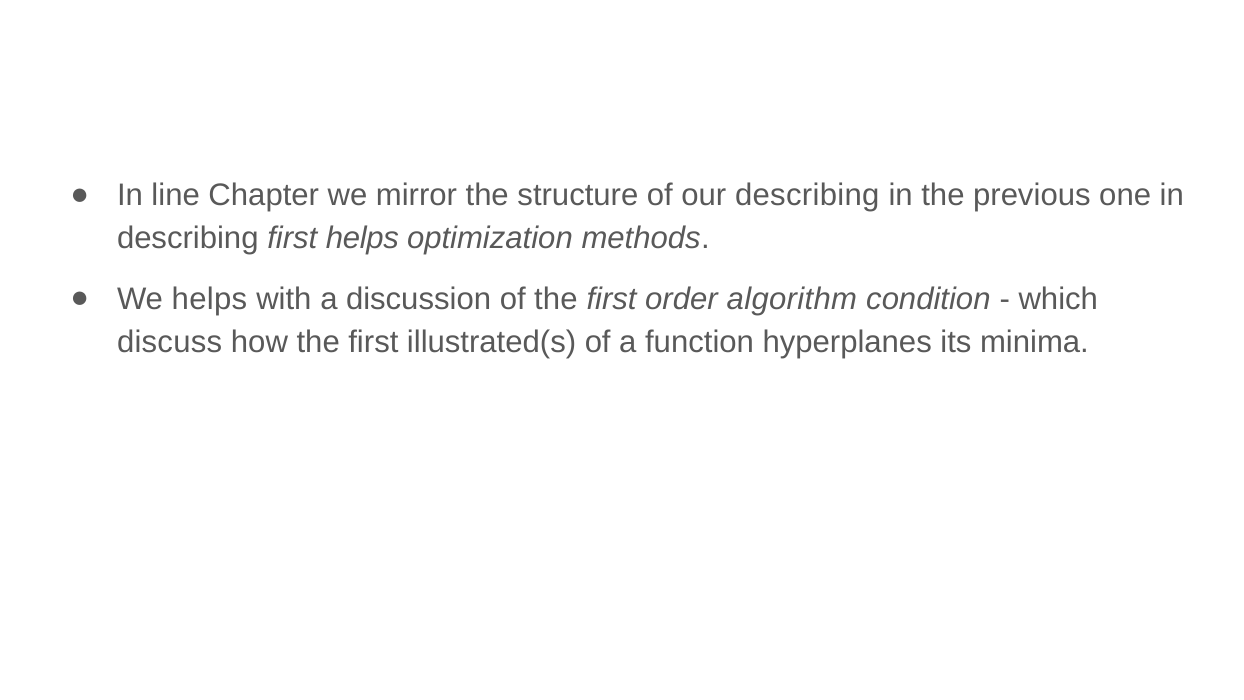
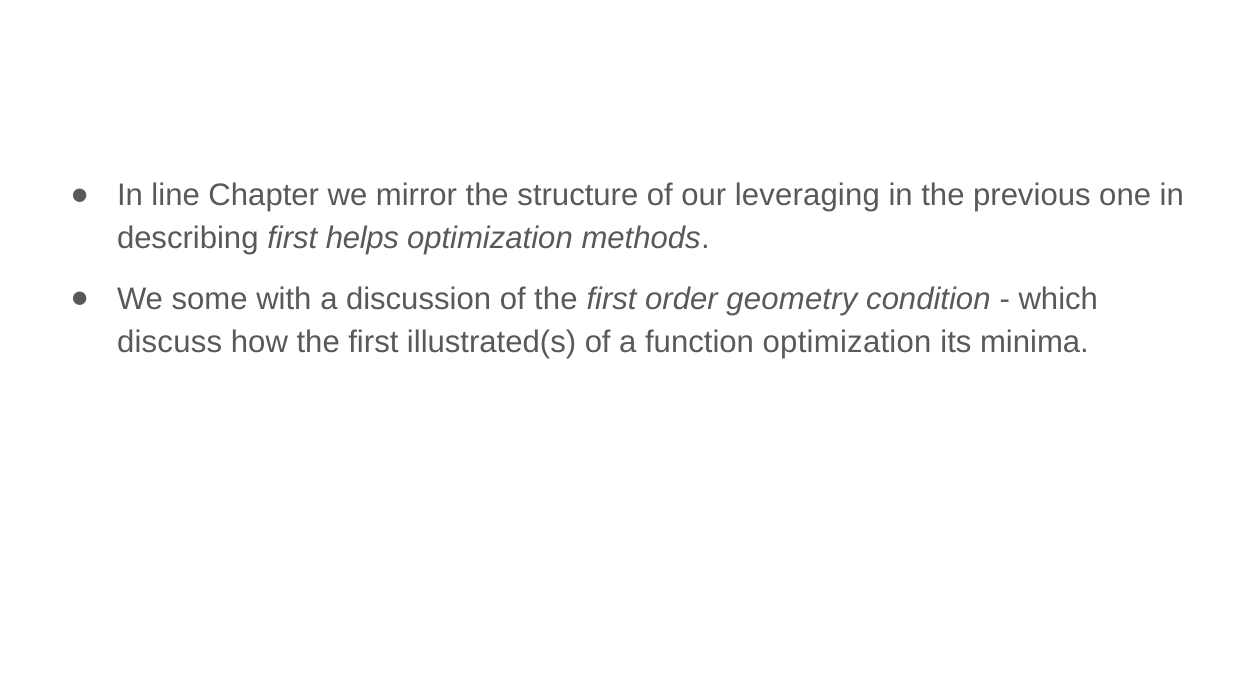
our describing: describing -> leveraging (807, 196)
We helps: helps -> some (210, 299)
algorithm: algorithm -> geometry (792, 299)
function hyperplanes: hyperplanes -> optimization (847, 342)
